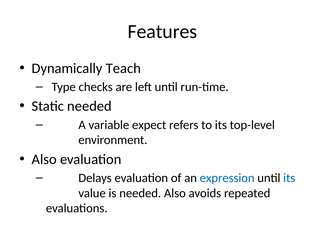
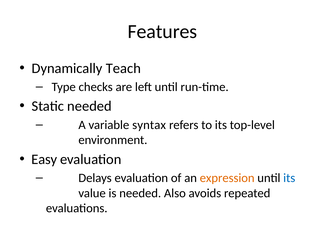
expect: expect -> syntax (149, 125)
Also: Also -> Easy (44, 159)
expression colour: blue -> orange (227, 178)
